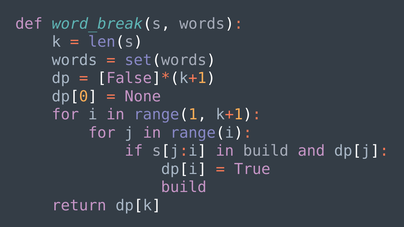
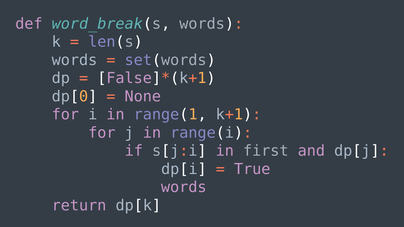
in build: build -> first (266, 151)
build: build -> words (184, 187)
